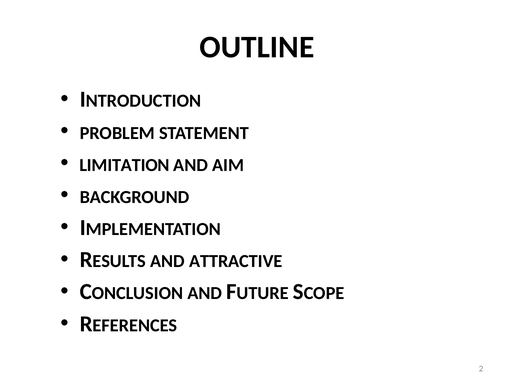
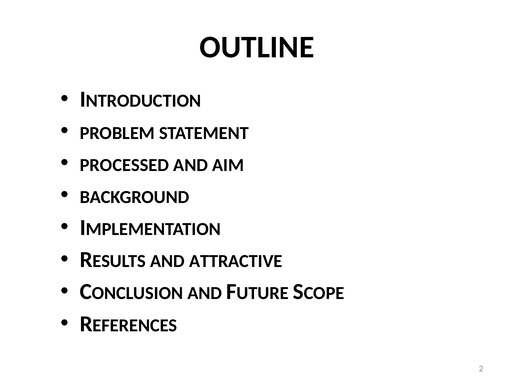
LIMITATION: LIMITATION -> PROCESSED (124, 165)
